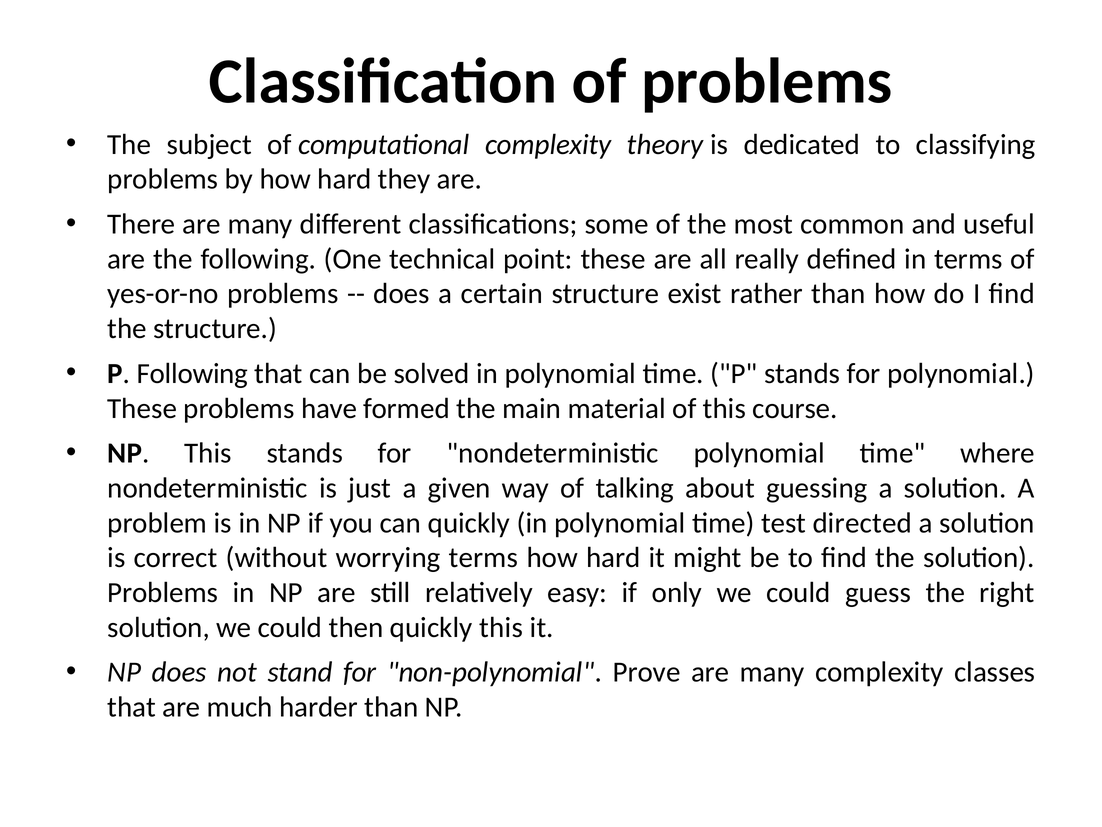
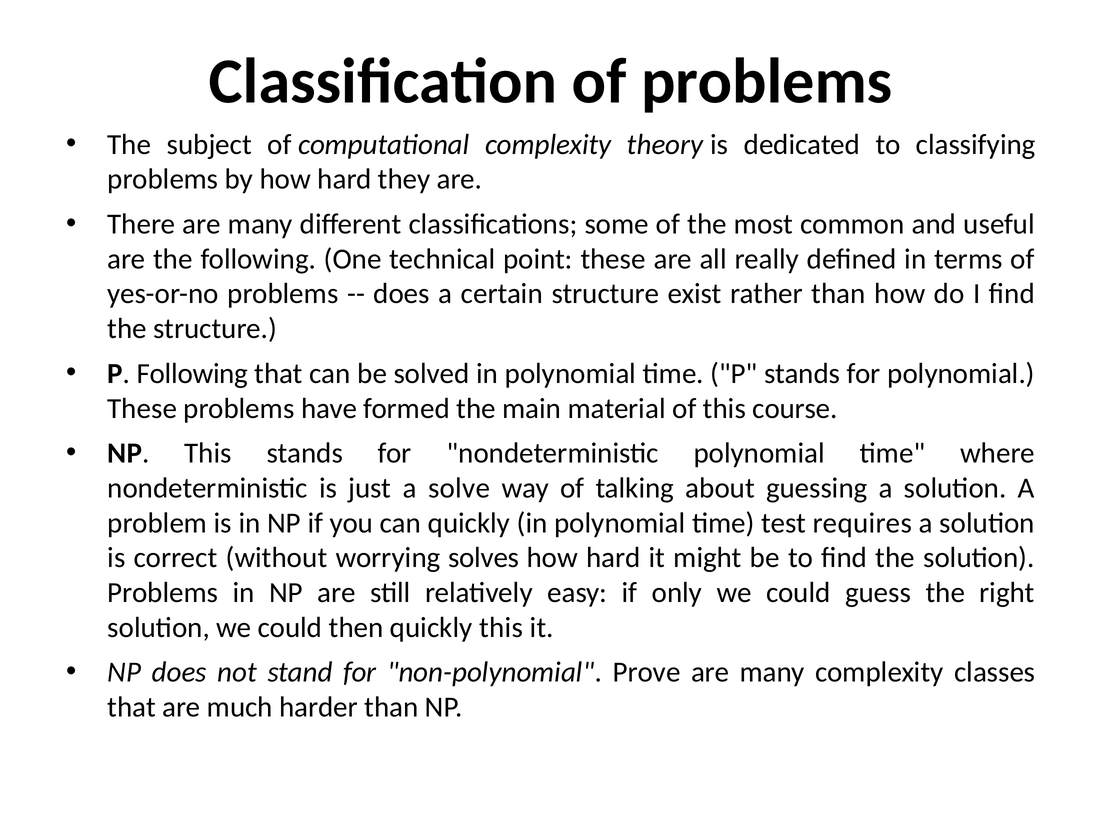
given: given -> solve (459, 488)
directed: directed -> requires (862, 523)
worrying terms: terms -> solves (484, 558)
